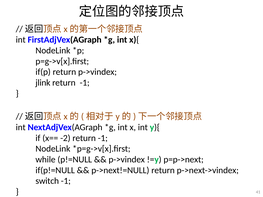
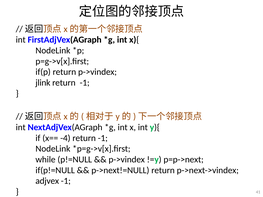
-2: -2 -> -4 (65, 138)
switch: switch -> adjvex (47, 181)
